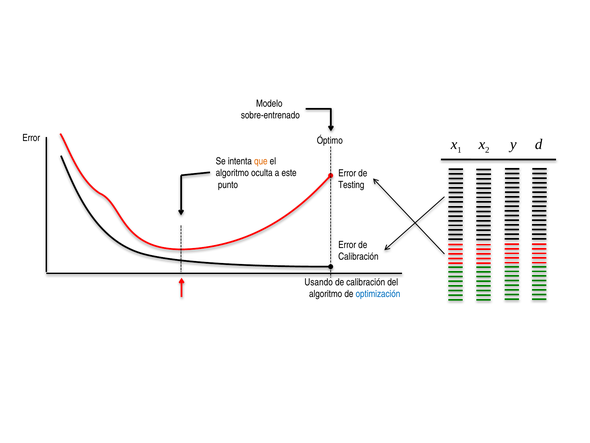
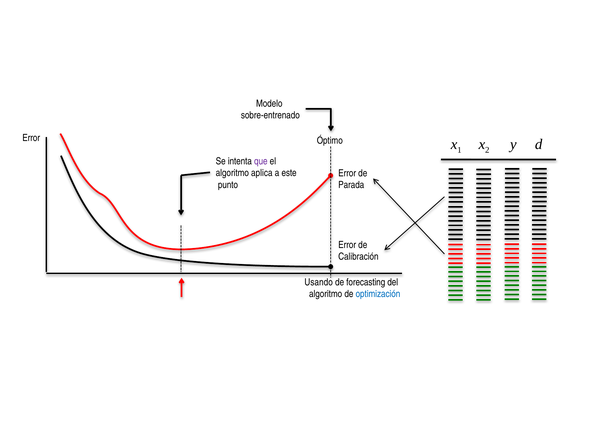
que colour: orange -> purple (261, 161)
oculta: oculta -> aplica (262, 173)
Testing: Testing -> Parada (351, 185)
calibración: calibración -> forecasting (366, 282)
